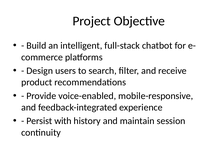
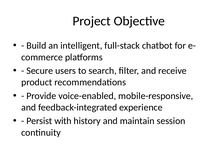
Design: Design -> Secure (40, 71)
